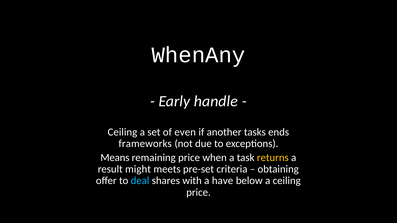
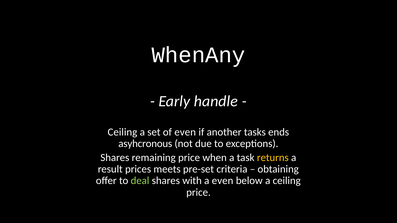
frameworks: frameworks -> asyhcronous (145, 144)
Means: Means -> Shares (115, 158)
might: might -> prices (138, 169)
deal colour: light blue -> light green (140, 181)
a have: have -> even (223, 181)
